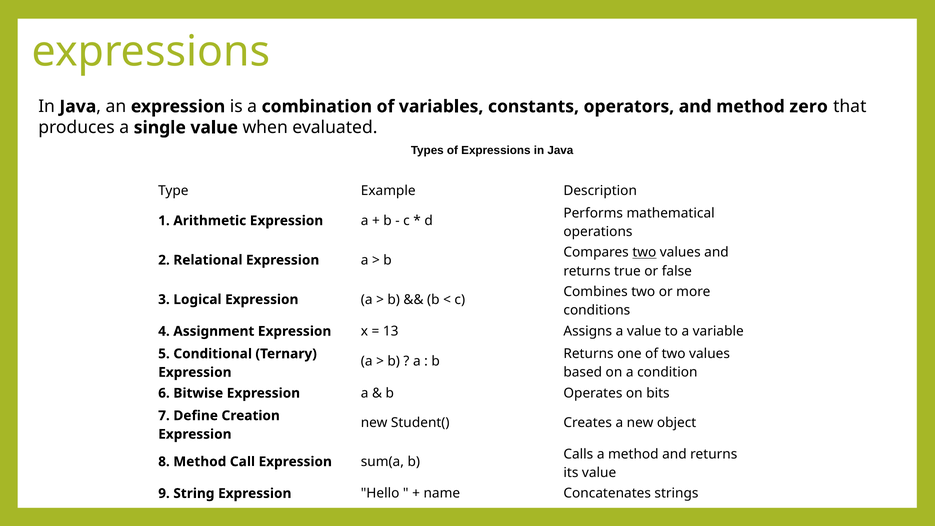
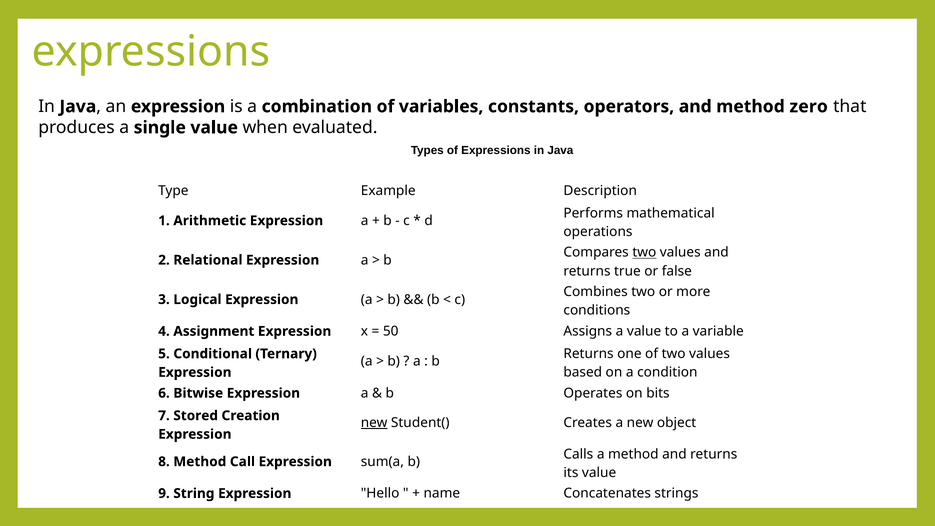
13: 13 -> 50 (391, 331)
Define: Define -> Stored (196, 416)
new underline: none -> present (374, 423)
